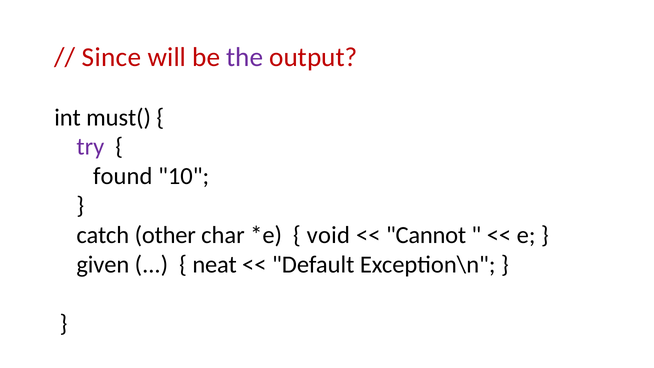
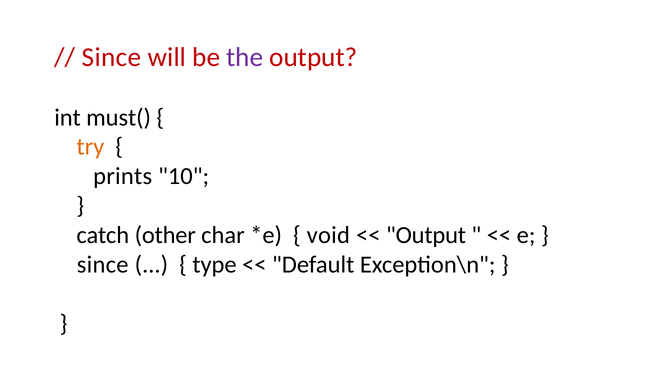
try colour: purple -> orange (90, 147)
found: found -> prints (123, 176)
Cannot: Cannot -> Output (426, 235)
given: given -> since (103, 265)
neat: neat -> type (215, 265)
